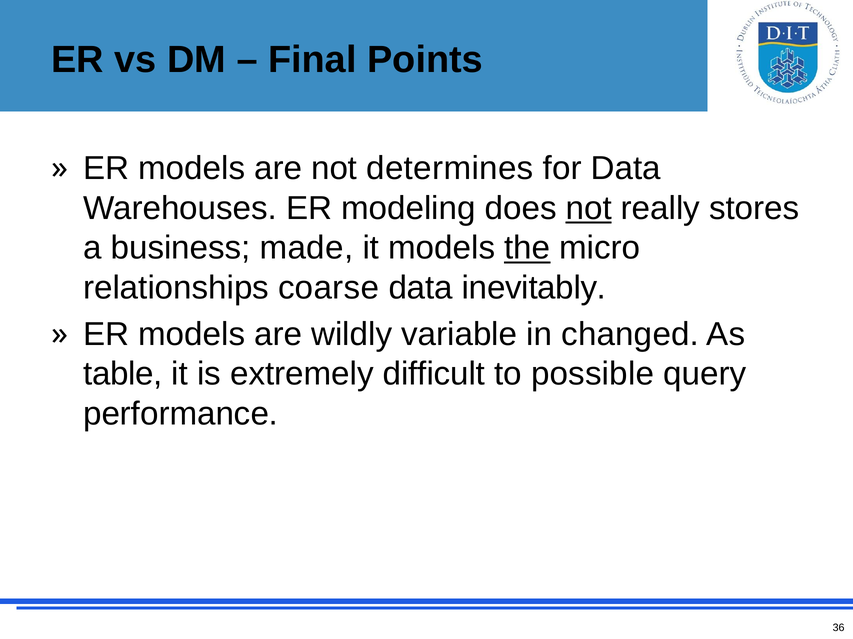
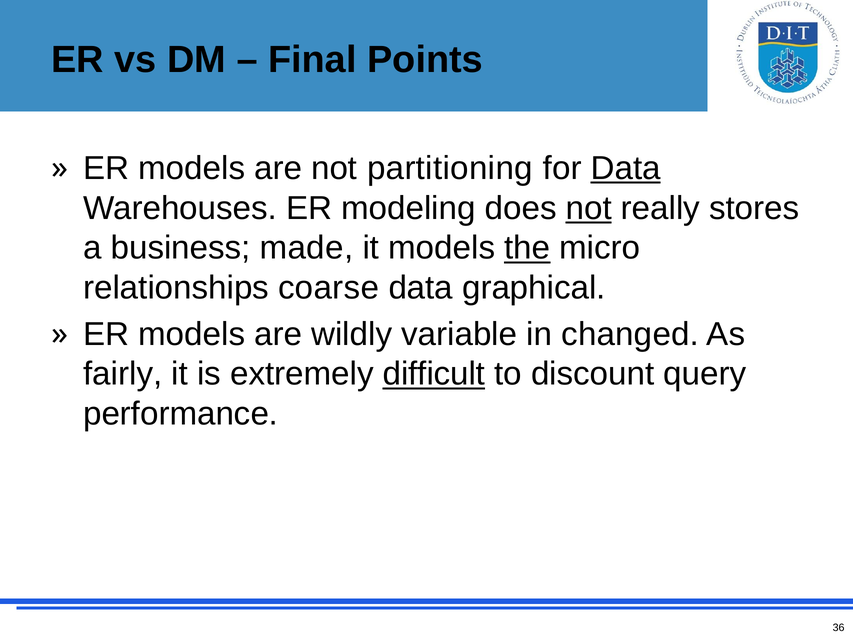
determines: determines -> partitioning (450, 169)
Data underline: none -> present (626, 169)
inevitably: inevitably -> graphical (534, 288)
table: table -> fairly (123, 374)
difficult underline: none -> present (434, 374)
possible: possible -> discount (593, 374)
